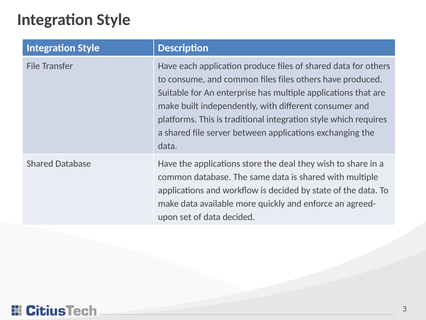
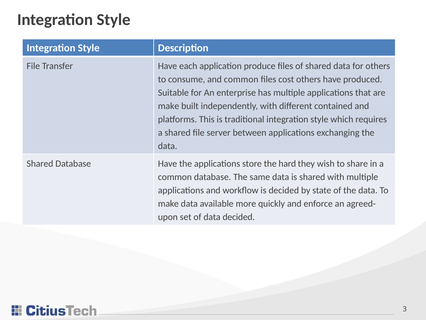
files files: files -> cost (286, 79)
consumer: consumer -> contained (333, 106)
deal: deal -> hard (287, 163)
